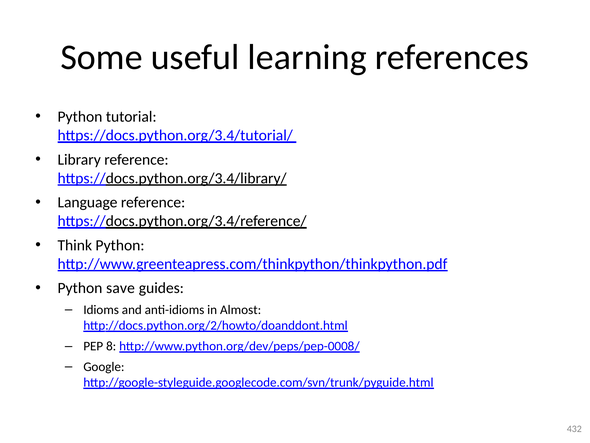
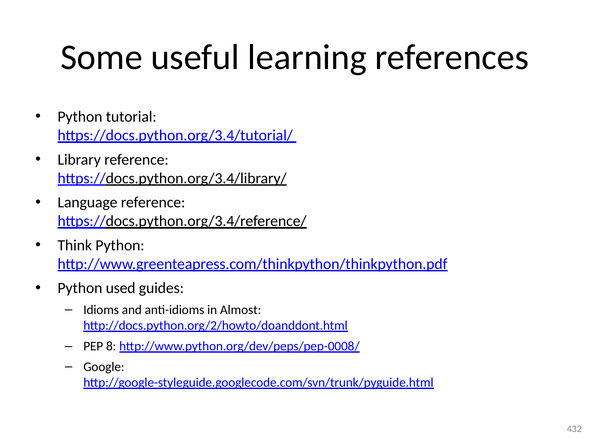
save: save -> used (121, 288)
